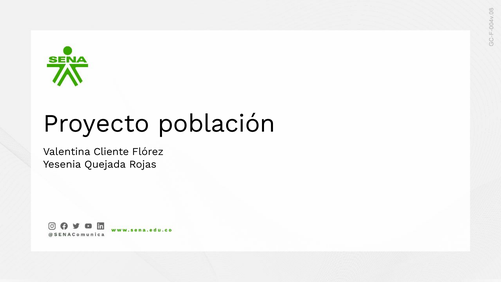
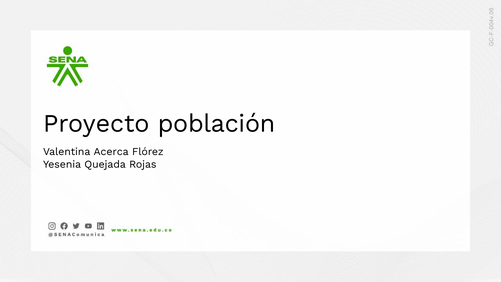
Cliente: Cliente -> Acerca (111, 152)
